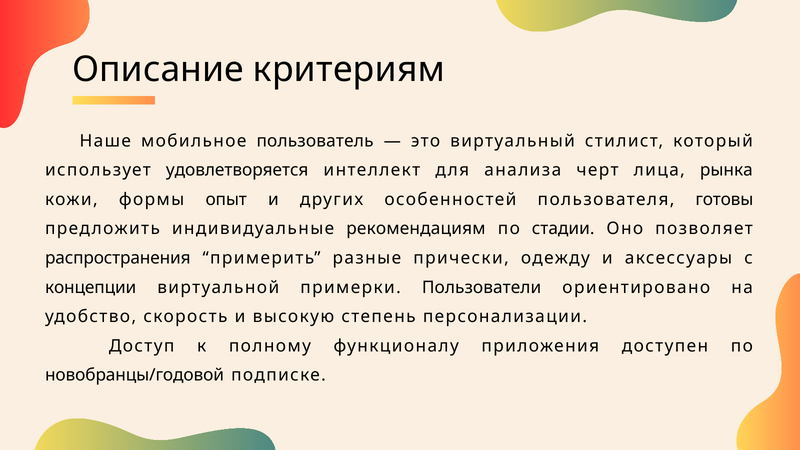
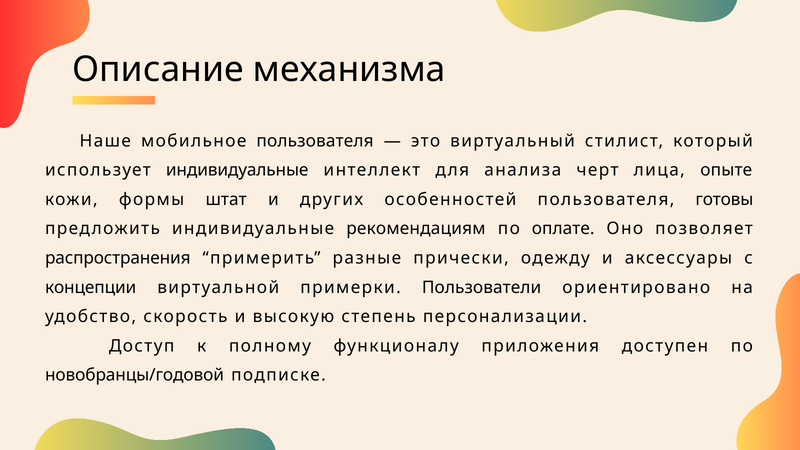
критериям: критериям -> механизма (349, 70)
мобильное пользователь: пользователь -> пользователя (315, 141)
использует удовлетворяется: удовлетворяется -> индивидуальные (237, 170)
рынка: рынка -> опыте (726, 170)
опыт: опыт -> штат (226, 200)
стадии: стадии -> оплате (563, 229)
